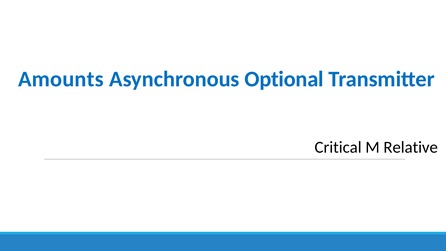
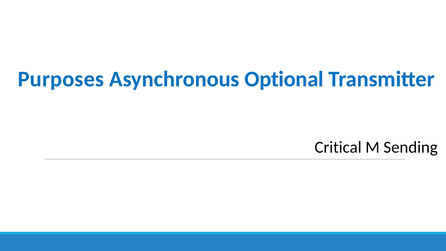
Amounts: Amounts -> Purposes (61, 79)
Relative: Relative -> Sending (411, 147)
